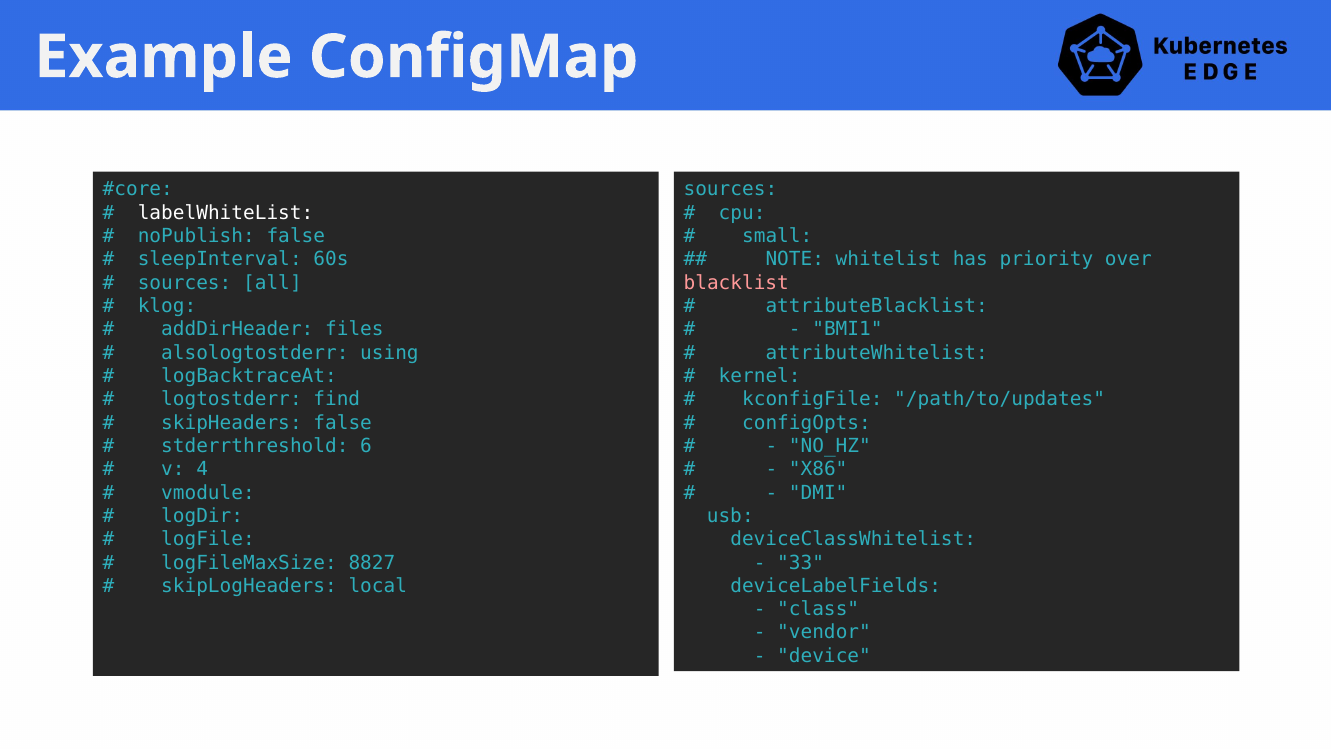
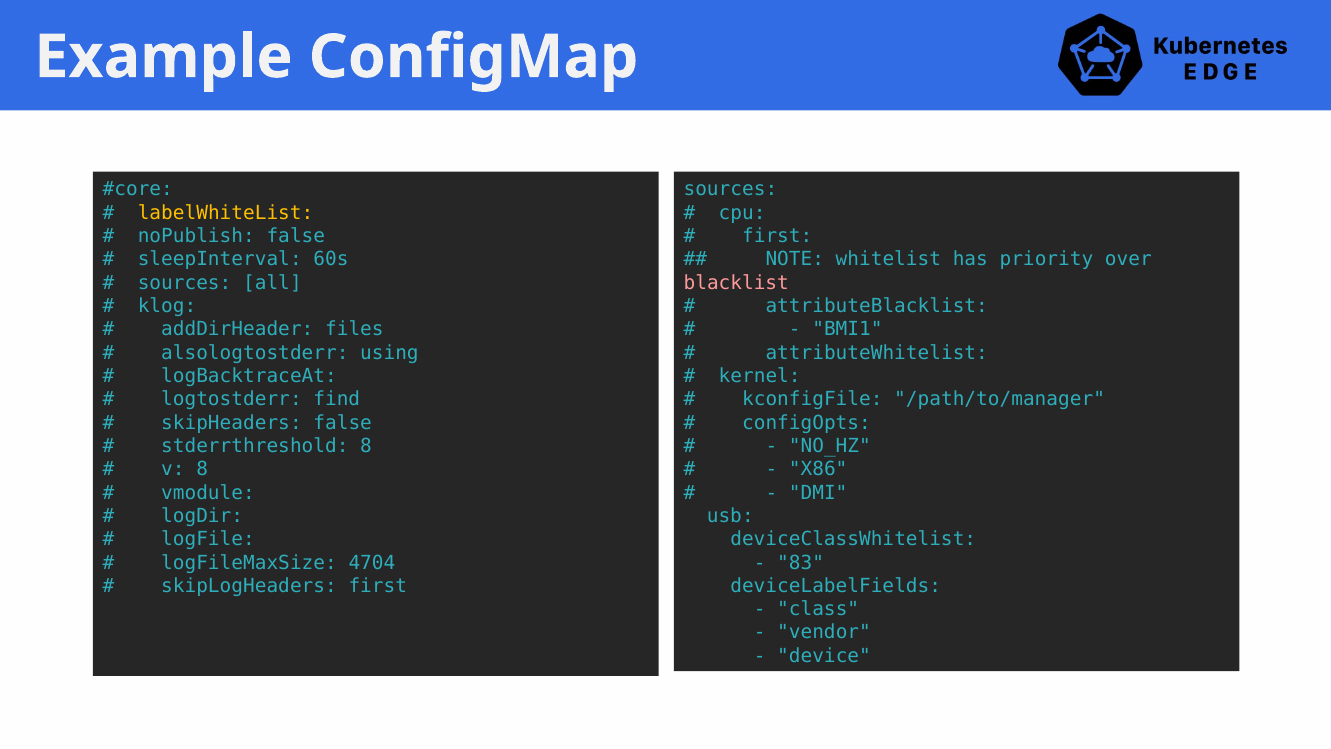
labelWhiteList colour: white -> yellow (226, 213)
small: small -> first (777, 236)
/path/to/updates: /path/to/updates -> /path/to/manager (1000, 399)
stderrthreshold 6: 6 -> 8 (366, 446)
v 4: 4 -> 8 (202, 469)
8827: 8827 -> 4704 (372, 562)
33: 33 -> 83 (801, 562)
skipLogHeaders local: local -> first (378, 586)
